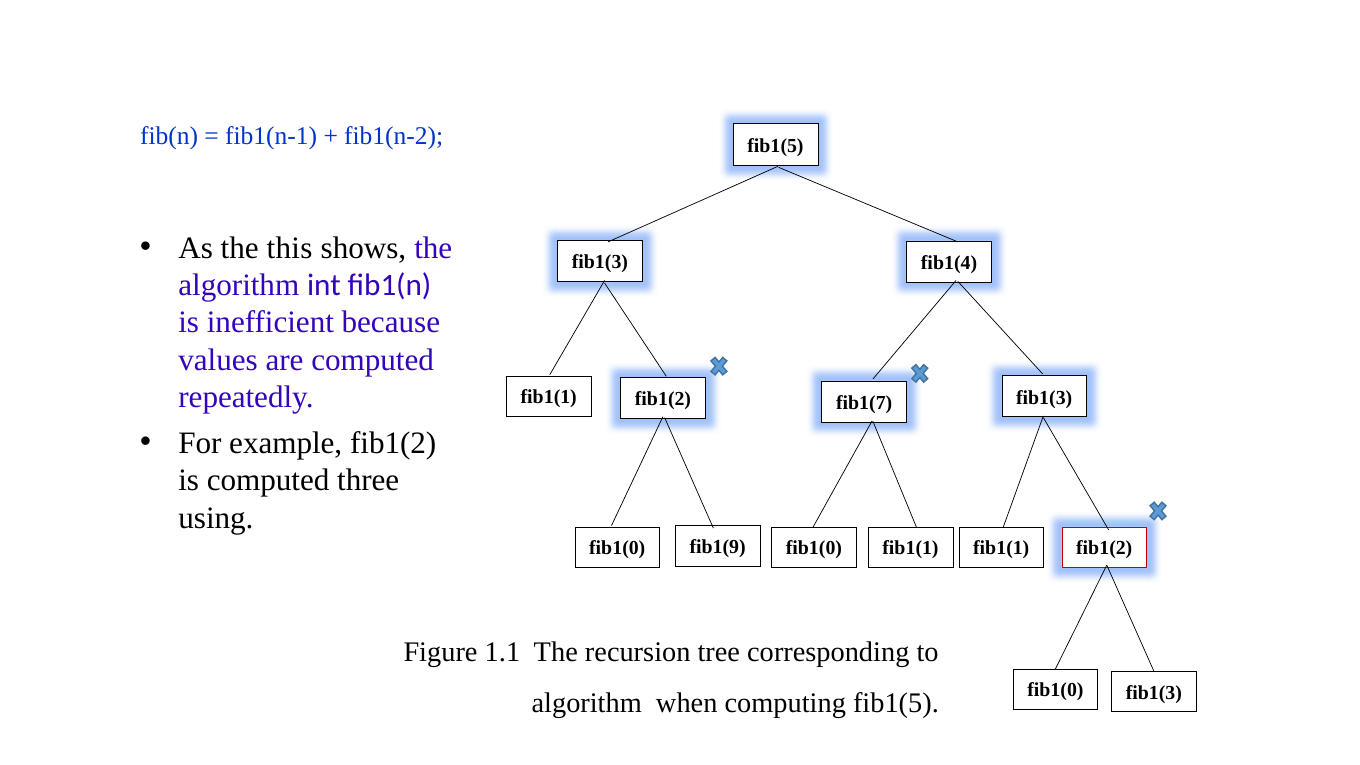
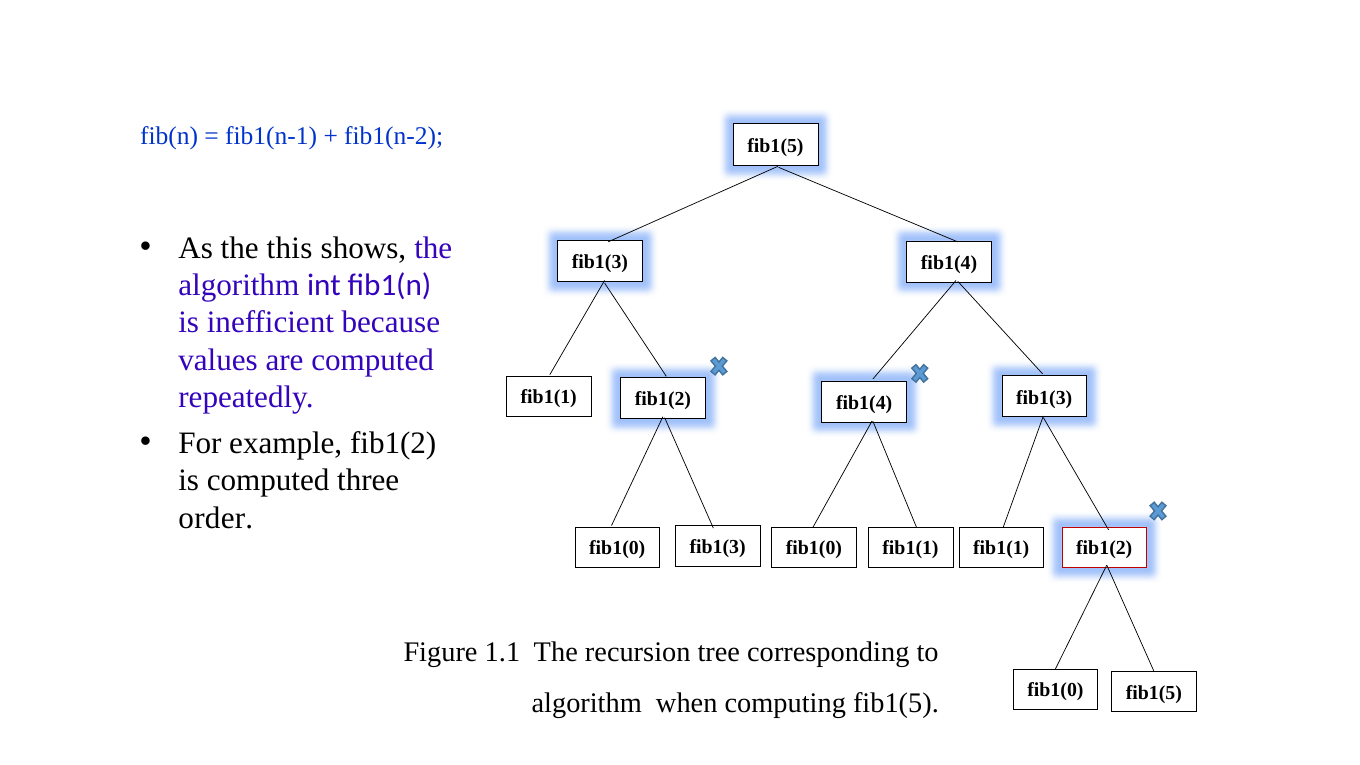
fib1(7: fib1(7 -> fib1(4 (864, 403)
using: using -> order (216, 518)
fib1(9: fib1(9 -> fib1(3 (718, 547)
fib1(0 fib1(3: fib1(3 -> fib1(5 (1154, 693)
